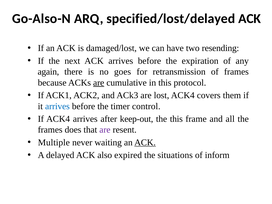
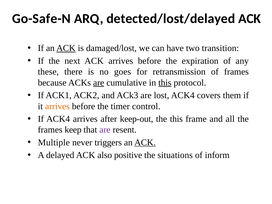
Go-Also-N: Go-Also-N -> Go-Safe-N (41, 19)
specified/lost/delayed: specified/lost/delayed -> detected/lost/delayed (171, 19)
ACK underline: none -> present (66, 48)
resending: resending -> transition (220, 48)
again: again -> these (48, 72)
this underline: none -> present (165, 83)
arrives colour: blue -> orange (57, 106)
does: does -> keep (73, 130)
waiting: waiting -> triggers (108, 142)
expired: expired -> positive (128, 155)
